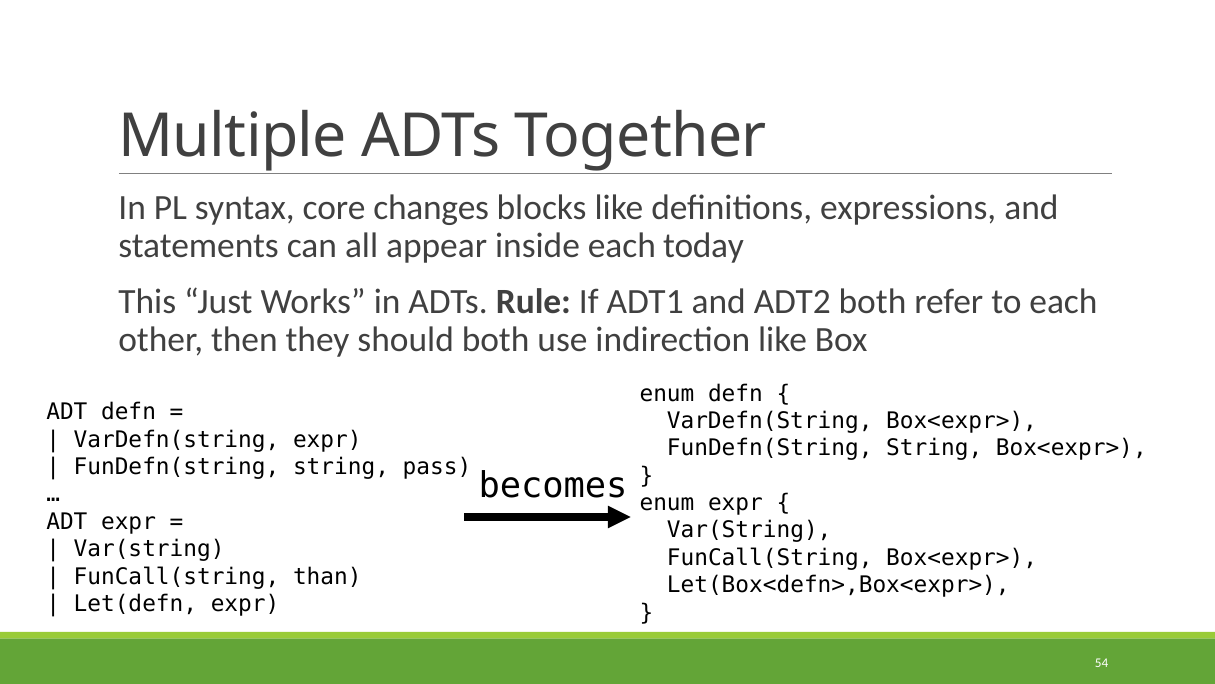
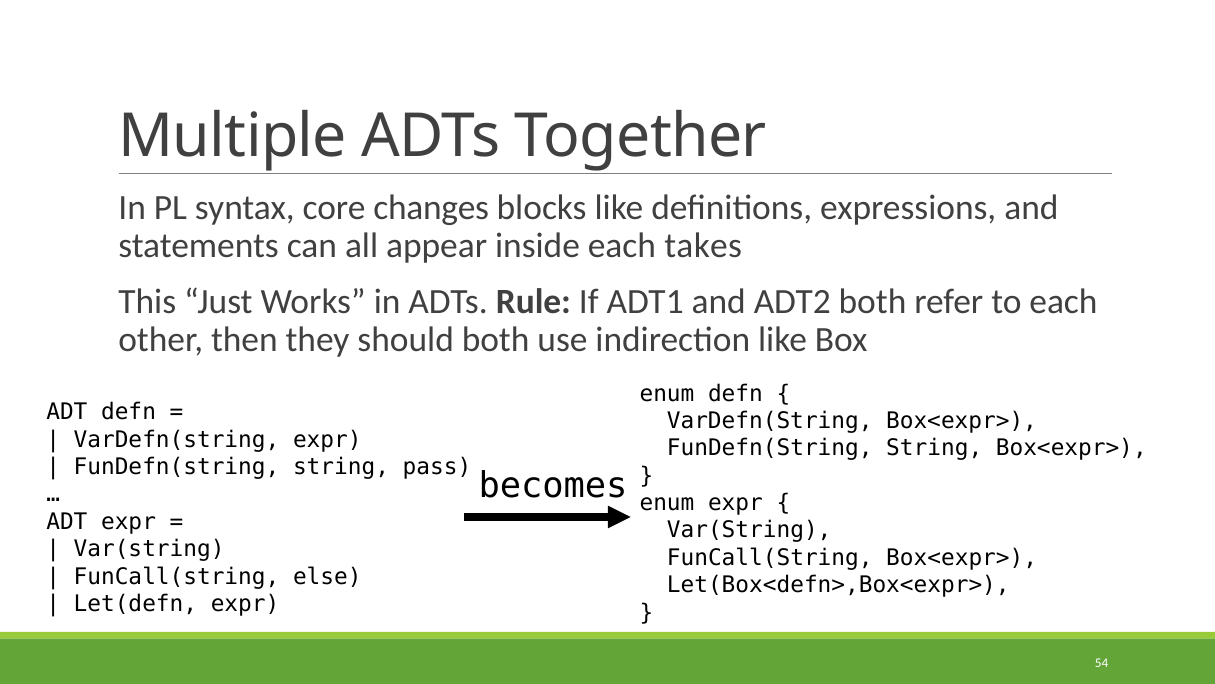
today: today -> takes (703, 246)
than: than -> else (327, 576)
